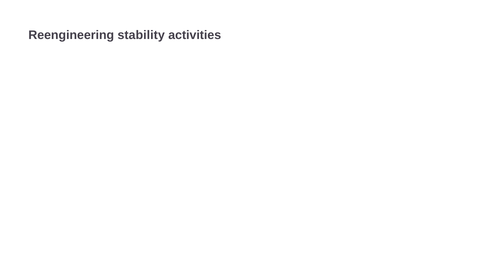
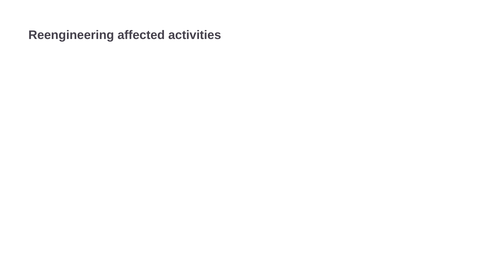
stability: stability -> affected (141, 35)
